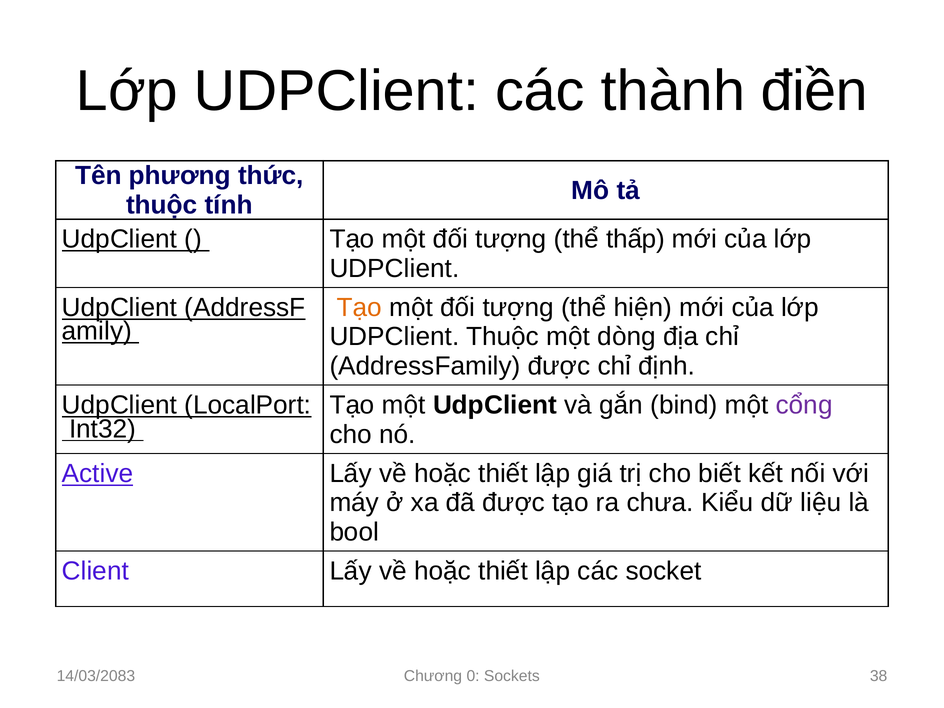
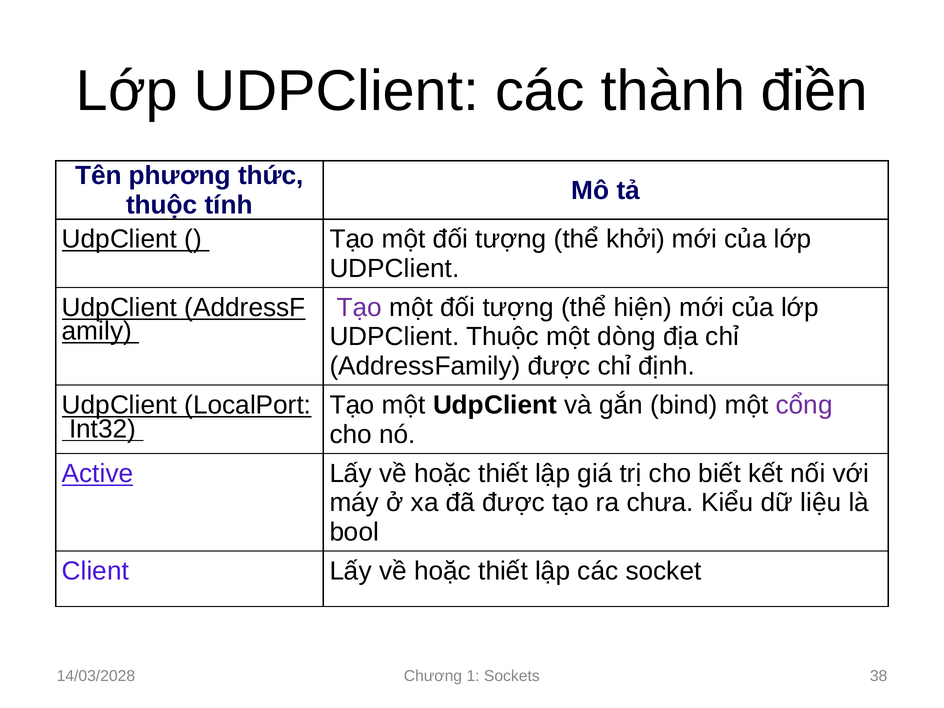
thấp: thấp -> khởi (636, 239)
Tạo colour: orange -> purple (359, 308)
14/03/2083: 14/03/2083 -> 14/03/2028 (96, 676)
0: 0 -> 1 (473, 676)
